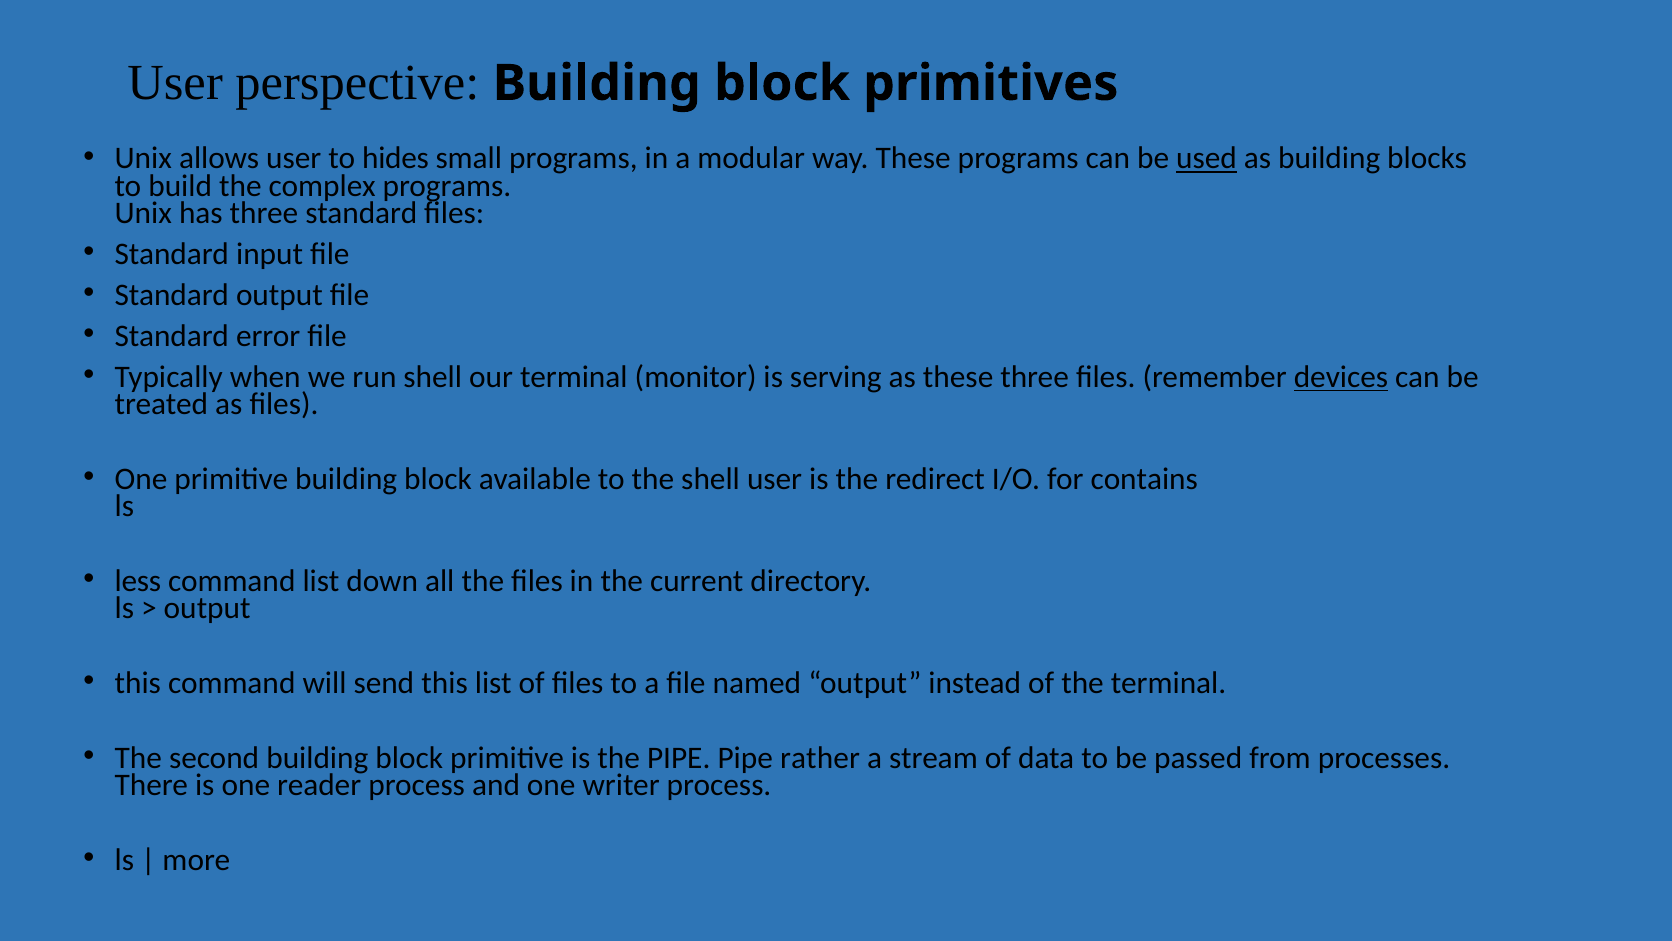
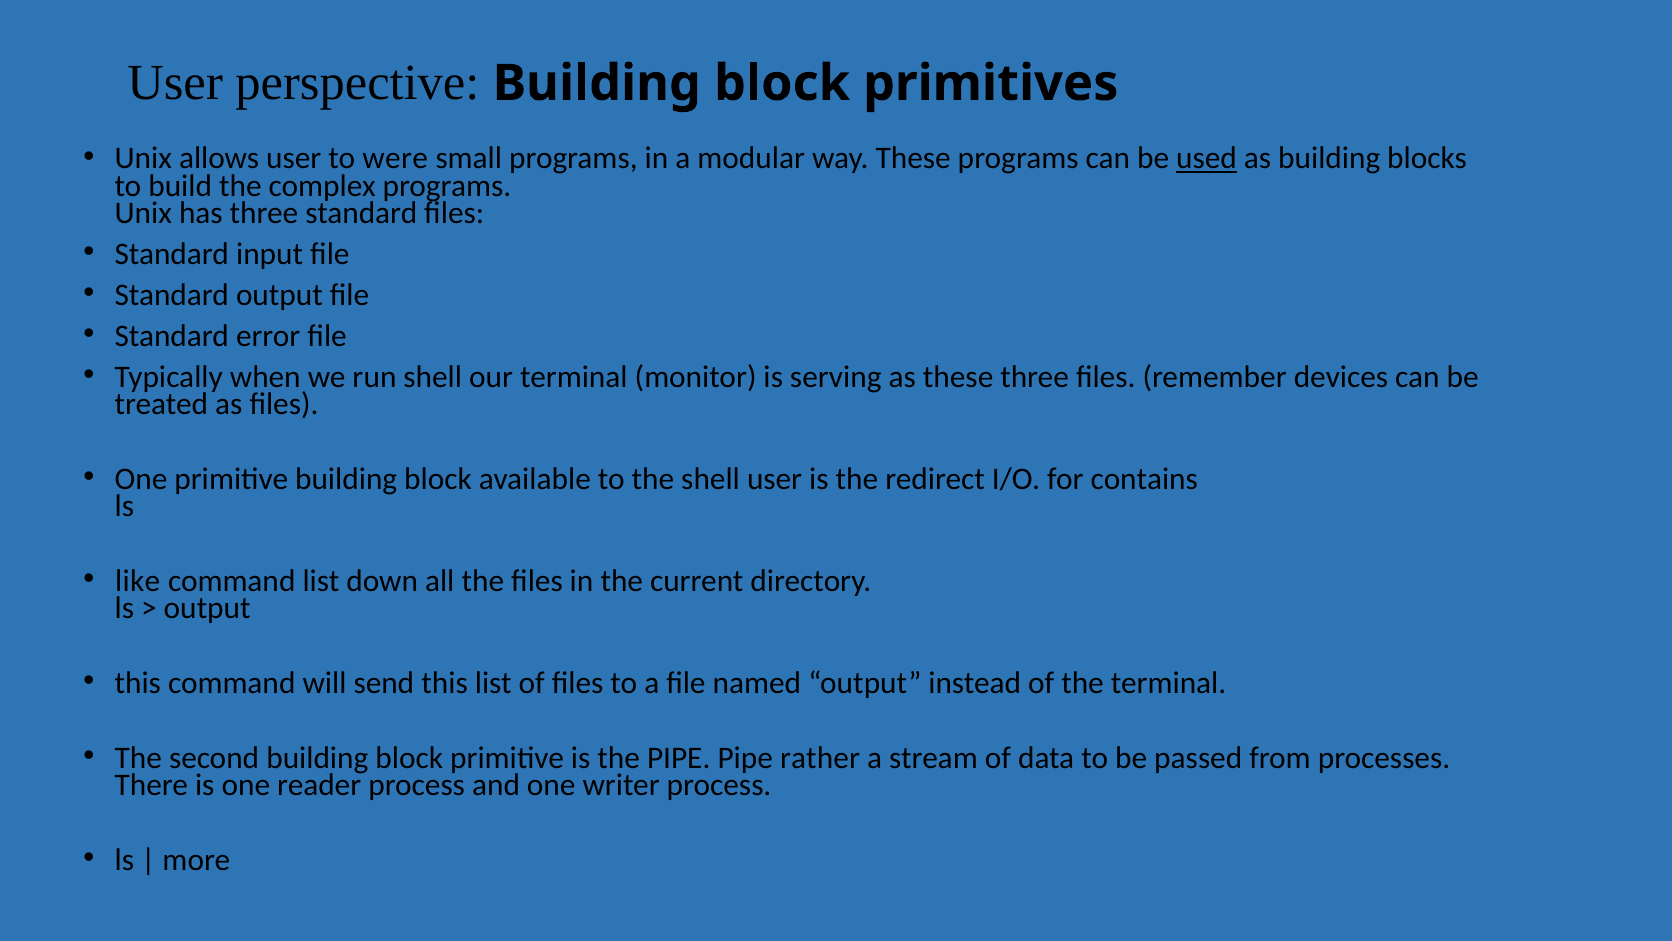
hides: hides -> were (395, 159)
devices underline: present -> none (1341, 377)
less: less -> like (138, 581)
